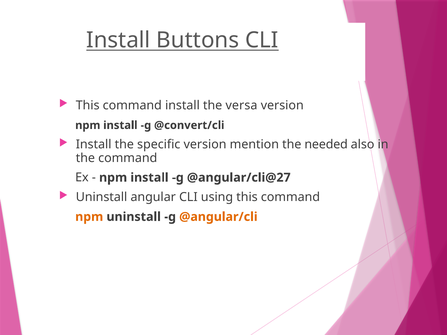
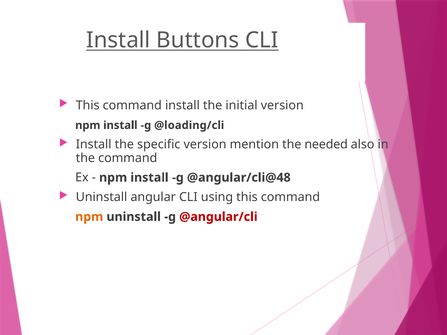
versa: versa -> initial (242, 105)
@convert/cli: @convert/cli -> @loading/cli (189, 125)
@angular/cli@27: @angular/cli@27 -> @angular/cli@48 (239, 178)
@angular/cli colour: orange -> red (218, 217)
